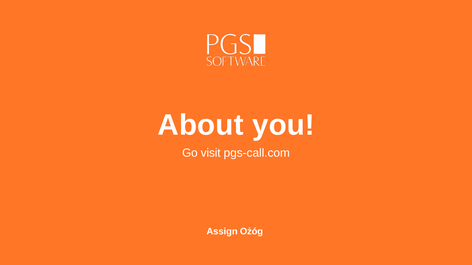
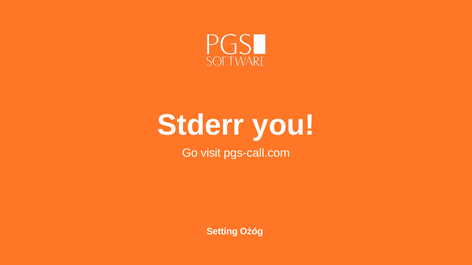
About: About -> Stderr (201, 125)
Assign: Assign -> Setting (222, 231)
